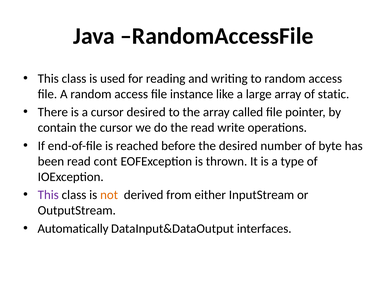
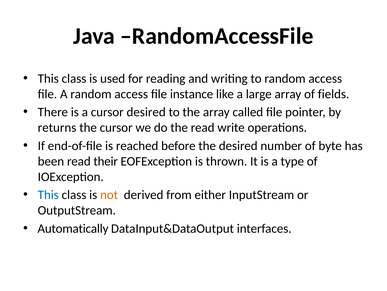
static: static -> fields (334, 94)
contain: contain -> returns (57, 127)
cont: cont -> their (106, 161)
This colour: purple -> blue (48, 194)
